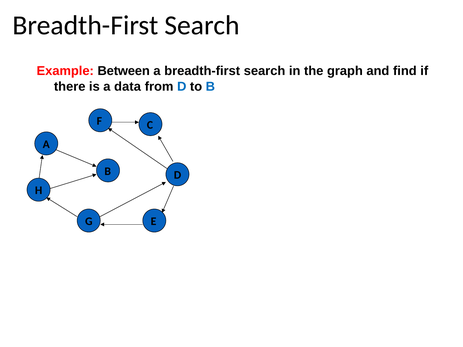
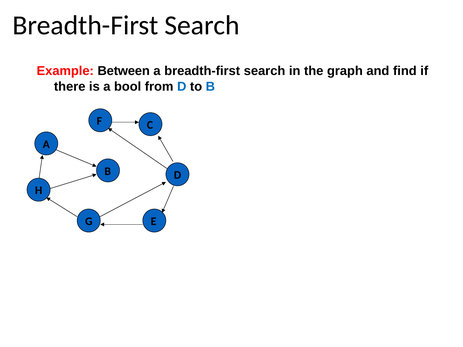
data: data -> bool (128, 87)
